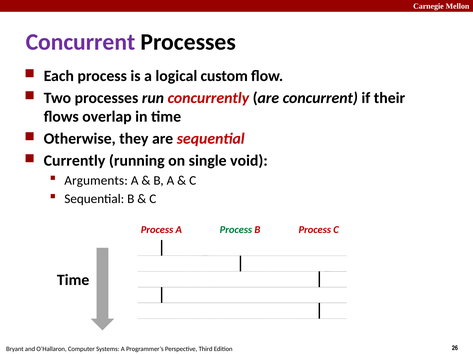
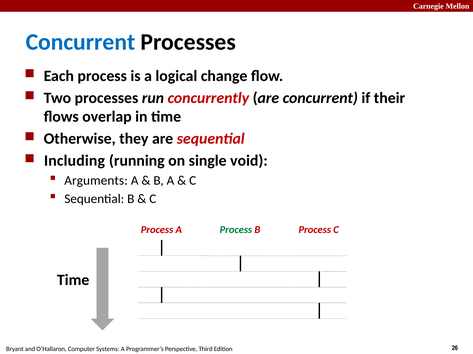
Concurrent colour: purple -> blue (81, 42)
custom: custom -> change (224, 76)
Currently: Currently -> Including (74, 161)
